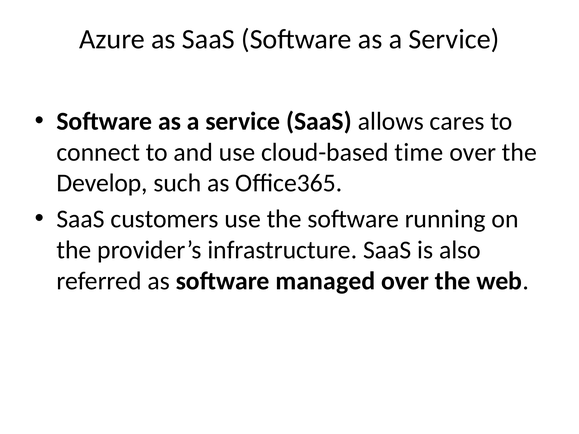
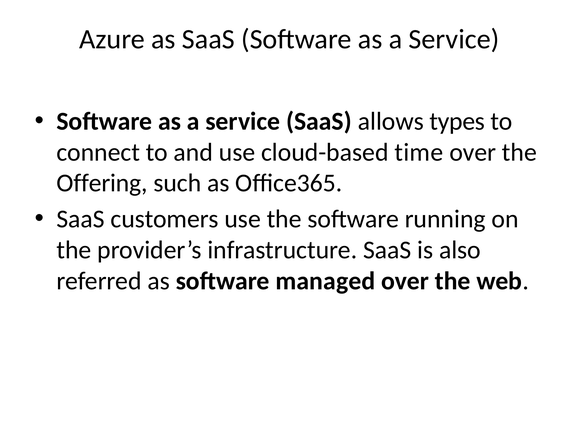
cares: cares -> types (457, 121)
Develop: Develop -> Offering (102, 183)
